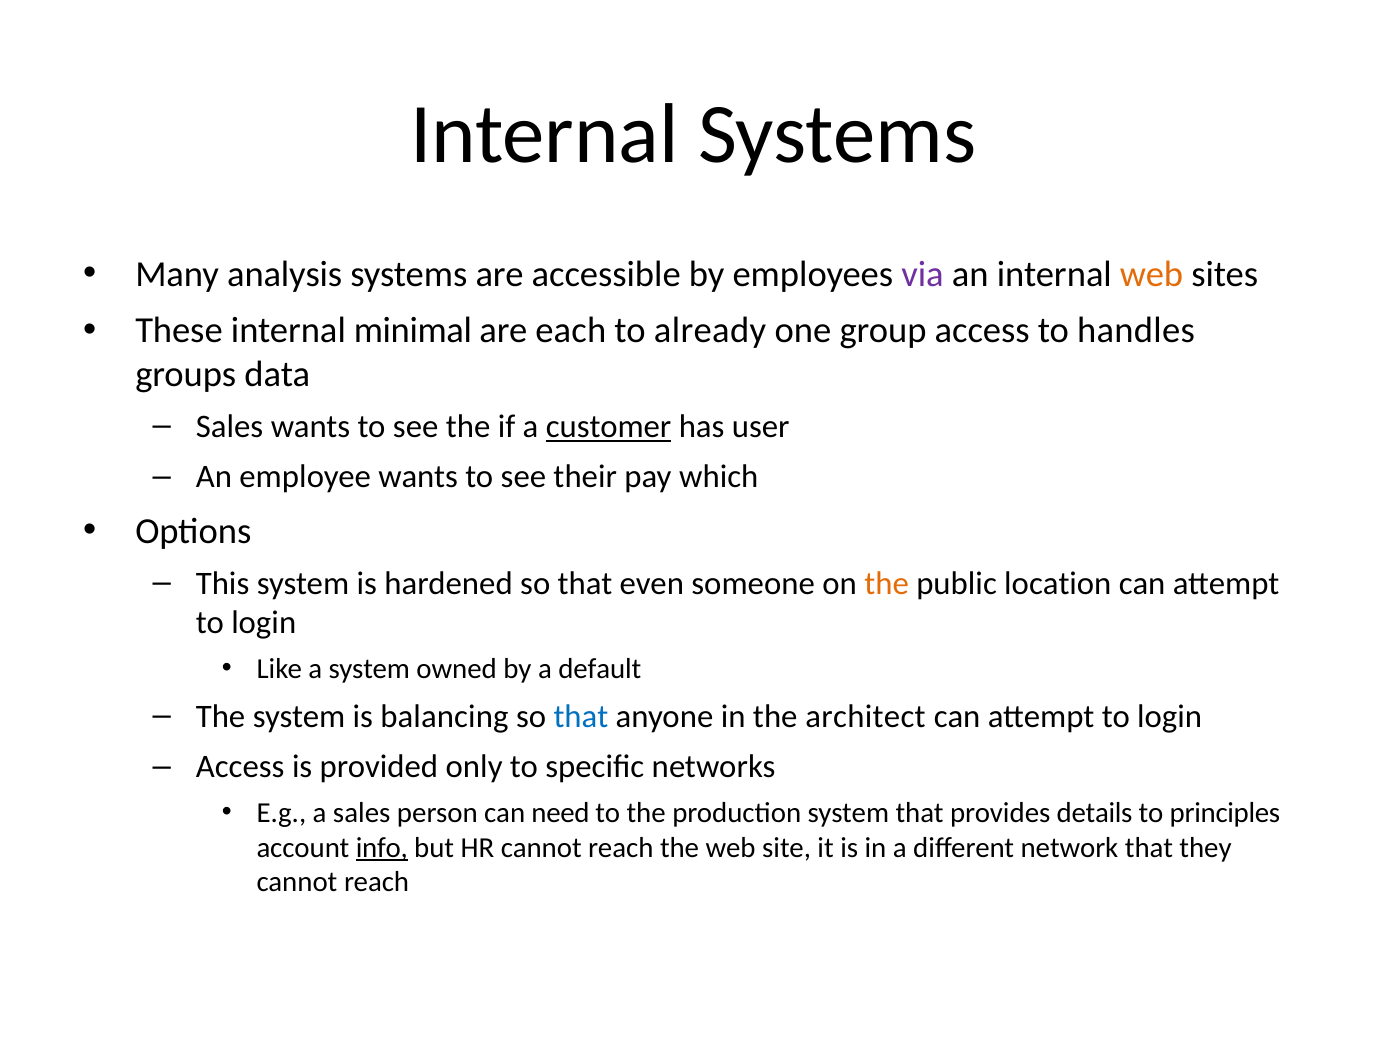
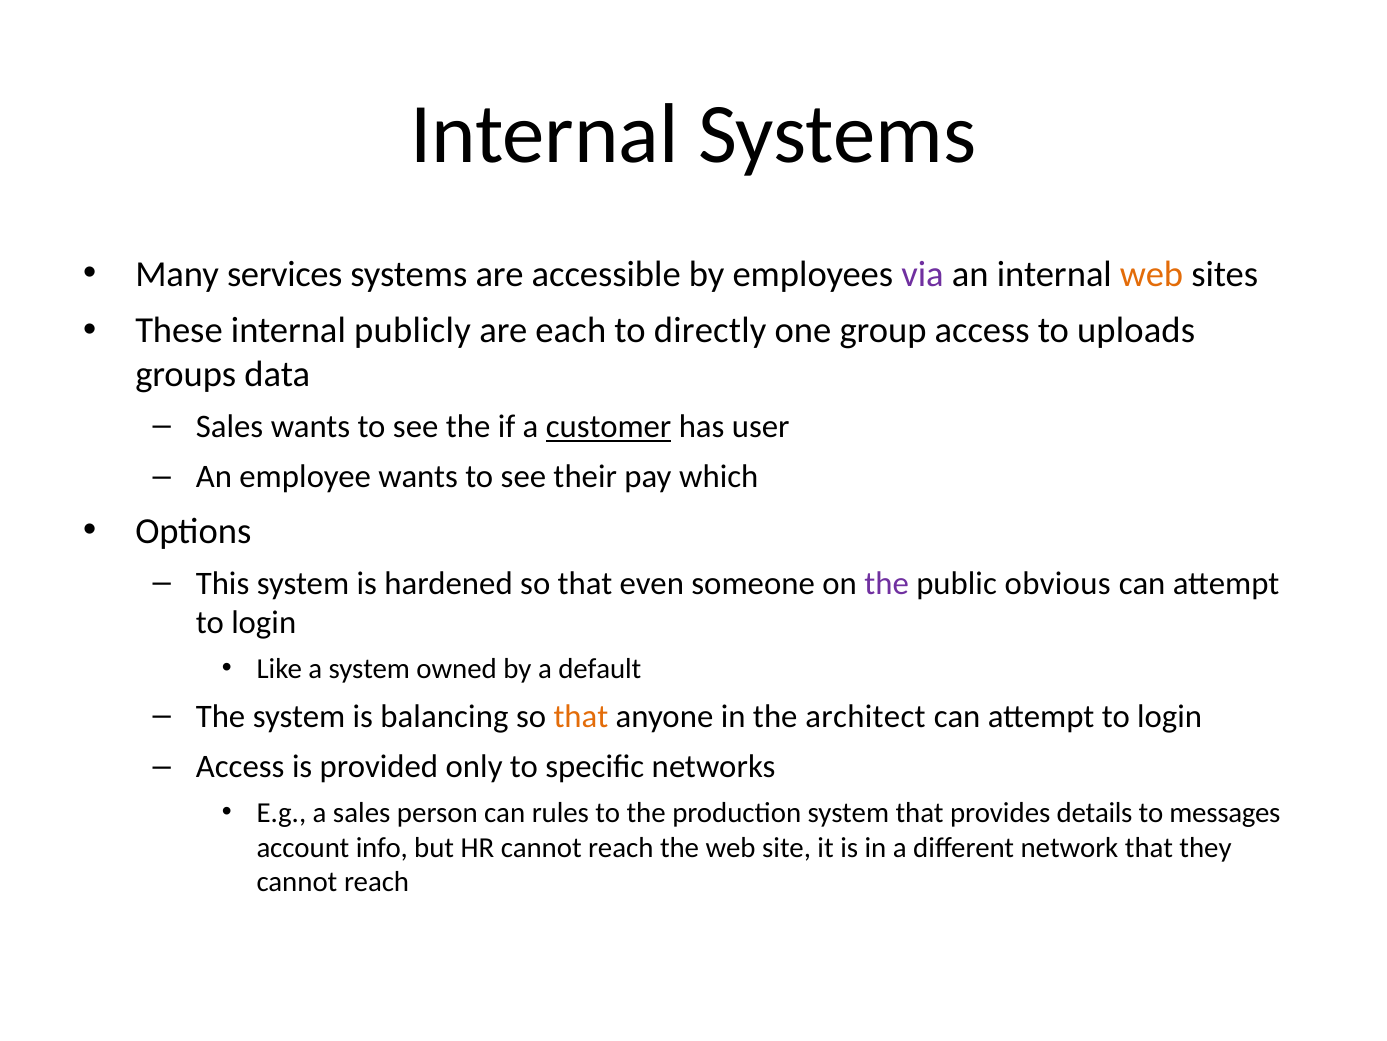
analysis: analysis -> services (285, 274)
minimal: minimal -> publicly (413, 330)
already: already -> directly (710, 330)
handles: handles -> uploads (1136, 330)
the colour: orange -> purple (887, 583)
location: location -> obvious (1058, 583)
that colour: blue -> orange (581, 716)
need: need -> rules (560, 812)
principles: principles -> messages (1225, 812)
info underline: present -> none (382, 847)
